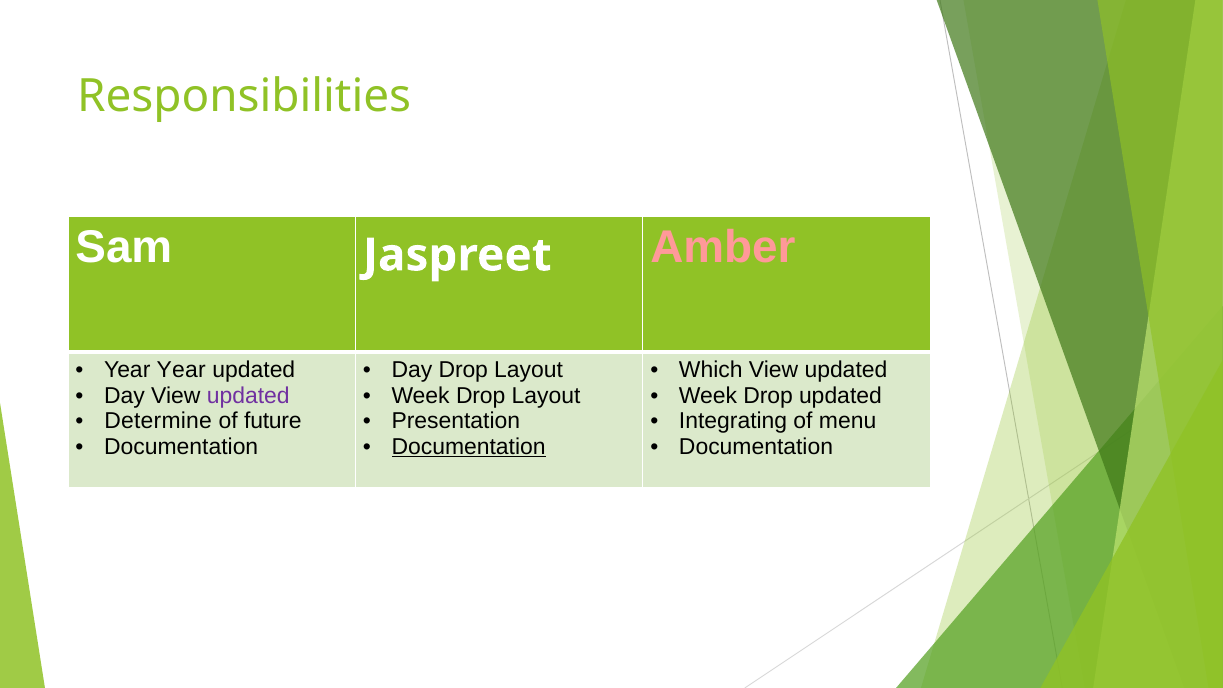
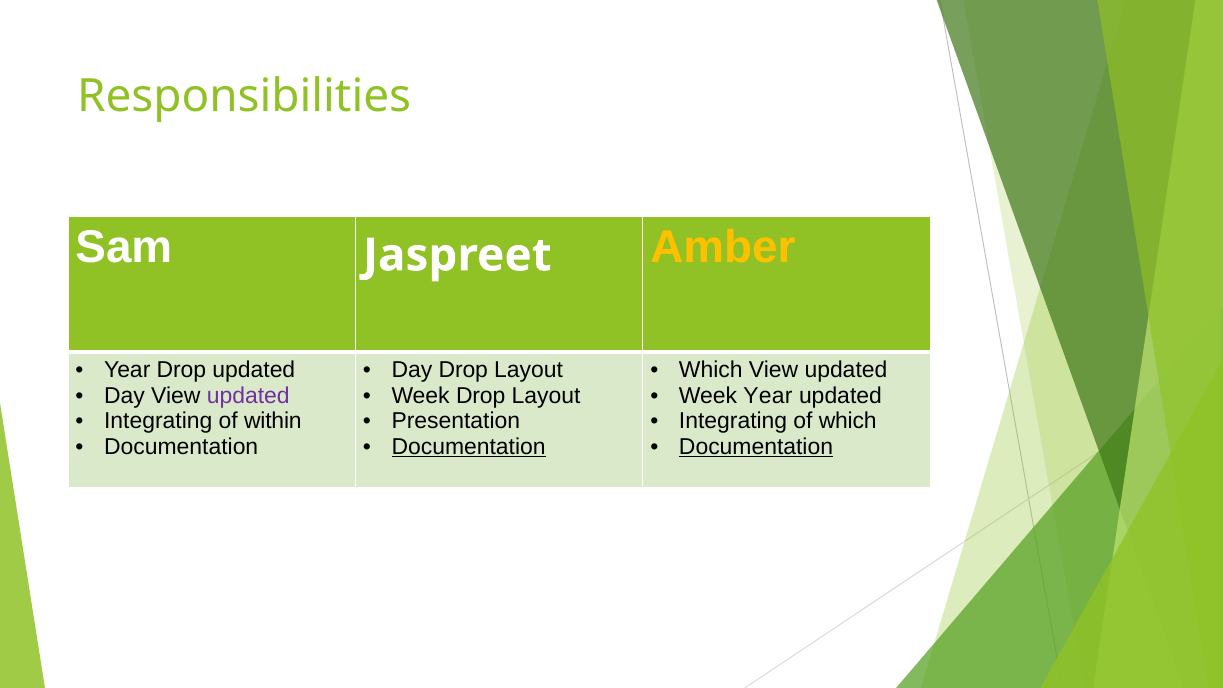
Amber colour: pink -> yellow (723, 248)
Year Year: Year -> Drop (181, 370)
Drop: Drop -> Year (768, 396)
Determine: Determine -> Integrating (158, 421)
future: future -> within (273, 421)
of menu: menu -> which (848, 421)
Documentation underline: none -> present (756, 447)
